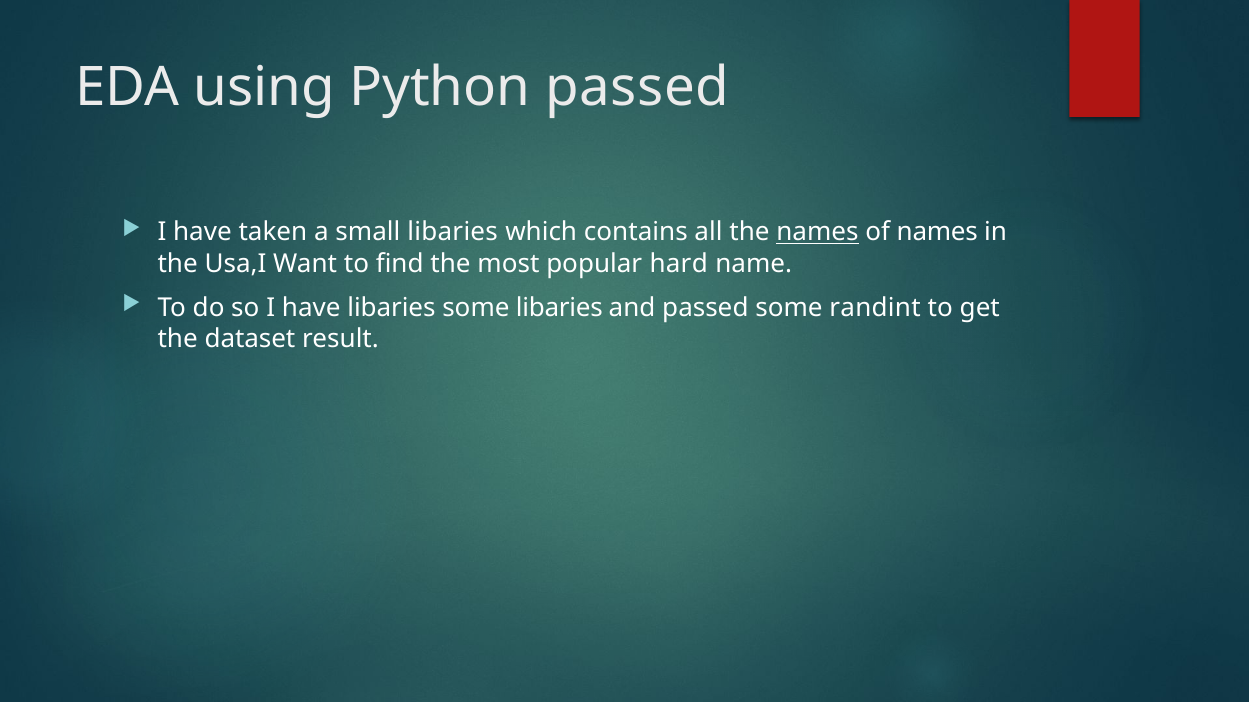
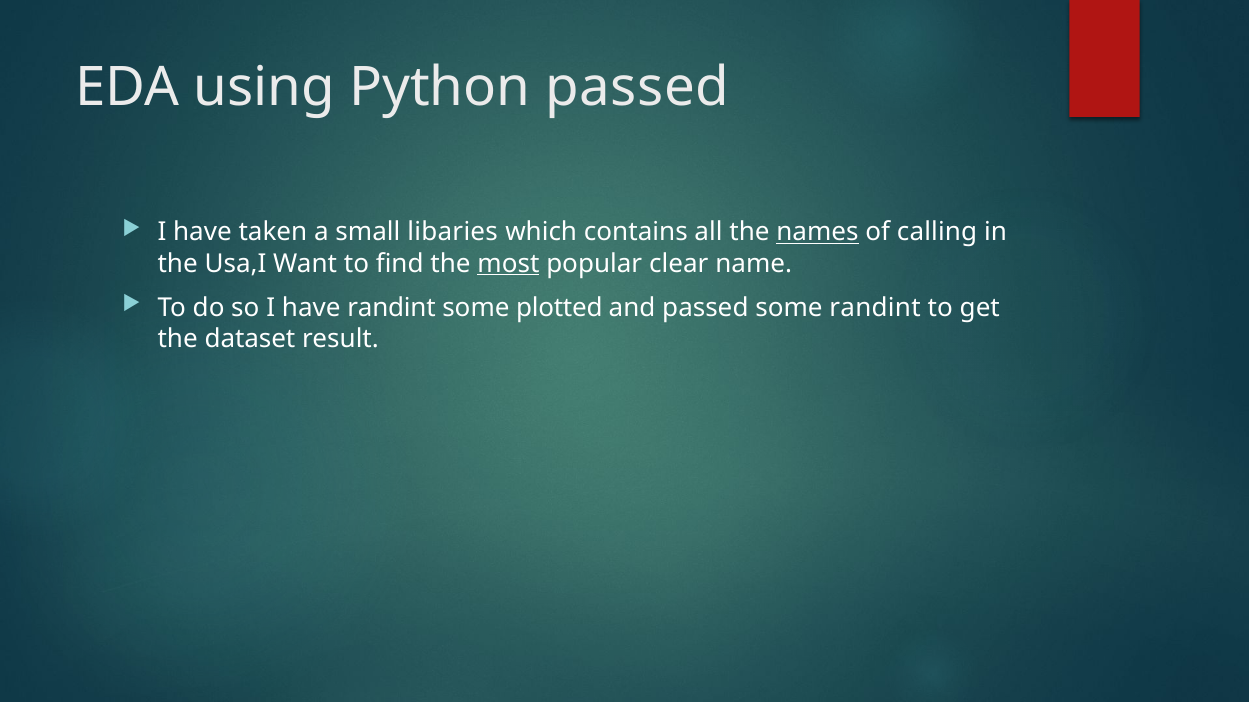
of names: names -> calling (937, 232)
most underline: none -> present (508, 264)
hard: hard -> clear (679, 264)
have libaries: libaries -> randint (392, 308)
some libaries: libaries -> plotted (559, 308)
